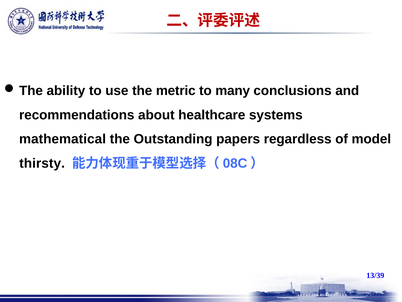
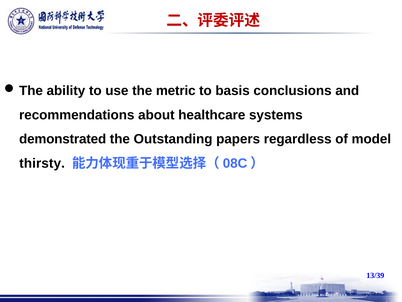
many: many -> basis (233, 91)
mathematical: mathematical -> demonstrated (63, 139)
